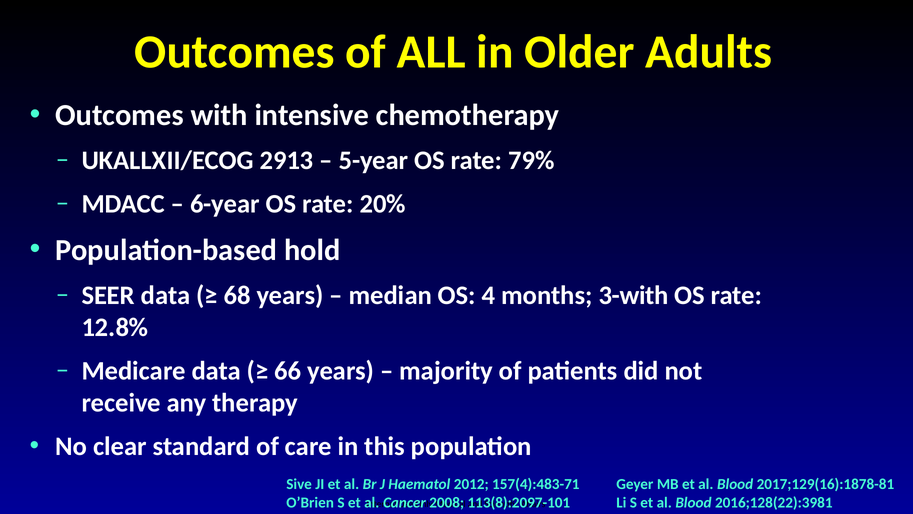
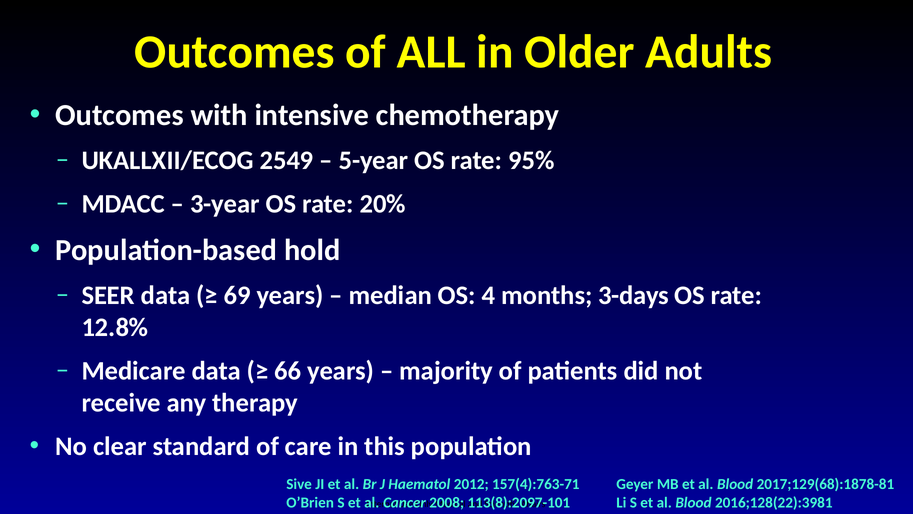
2913: 2913 -> 2549 (287, 160)
79%: 79% -> 95% (531, 160)
6-year: 6-year -> 3-year (225, 204)
68: 68 -> 69 (237, 295)
3-with: 3-with -> 3-days (634, 295)
157(4):483-71: 157(4):483-71 -> 157(4):763-71 (536, 484)
2017;129(16):1878-81: 2017;129(16):1878-81 -> 2017;129(68):1878-81 (825, 484)
